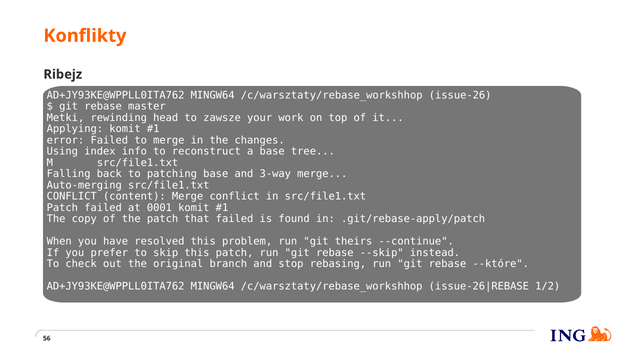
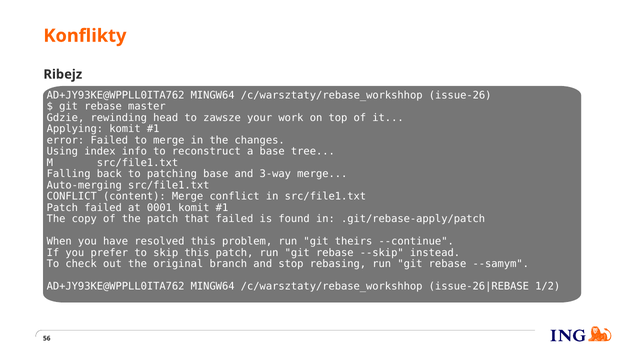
Metki: Metki -> Gdzie (65, 118)
--które: --które -> --samym (501, 264)
